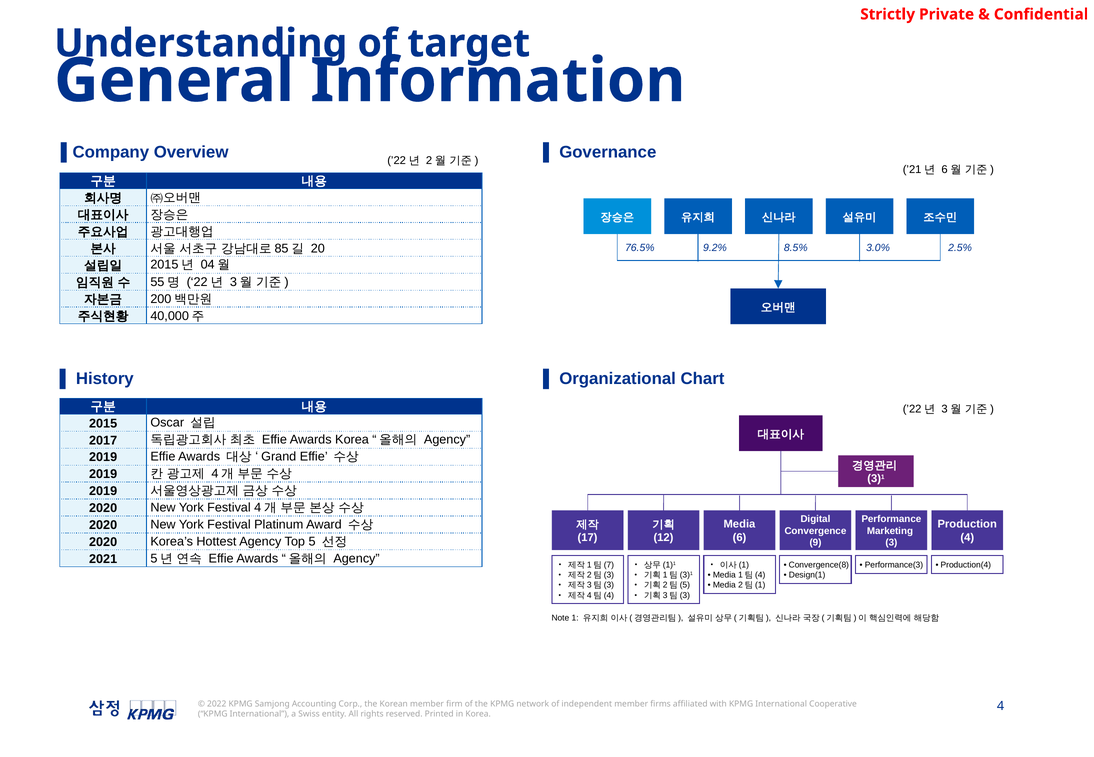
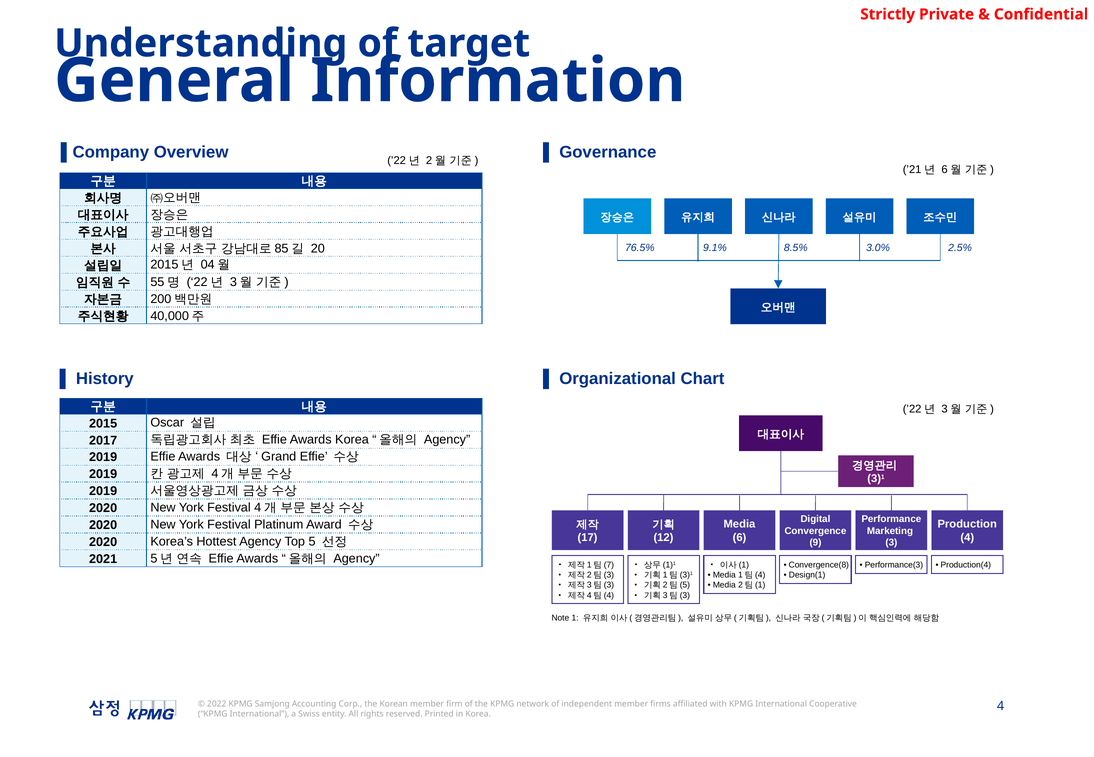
9.2%: 9.2% -> 9.1% (715, 248)
